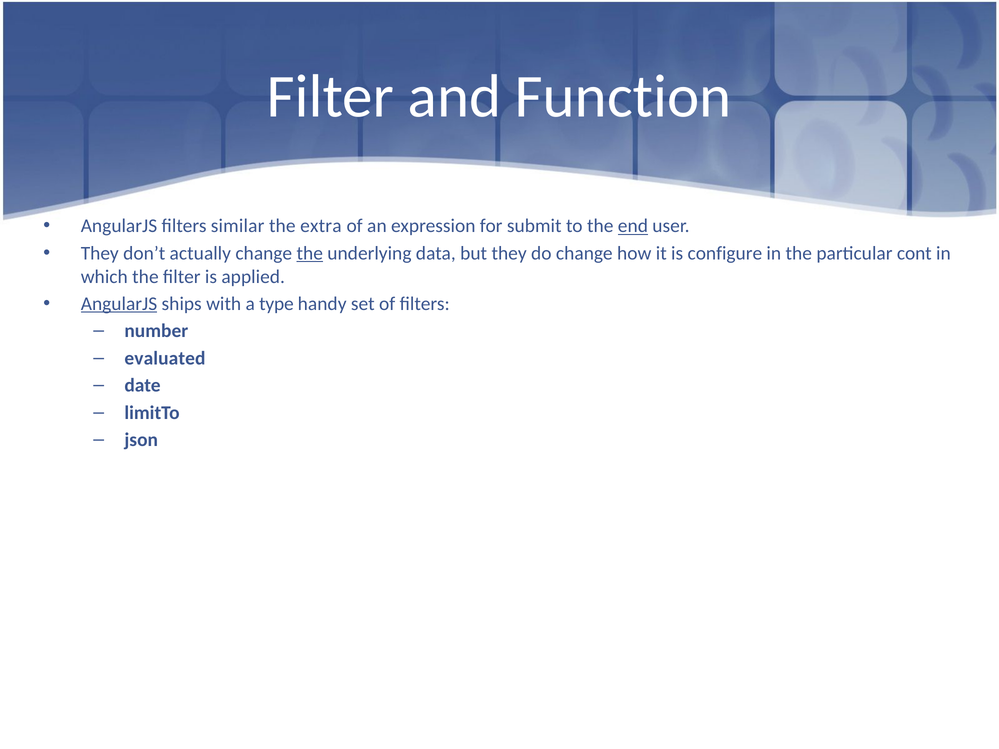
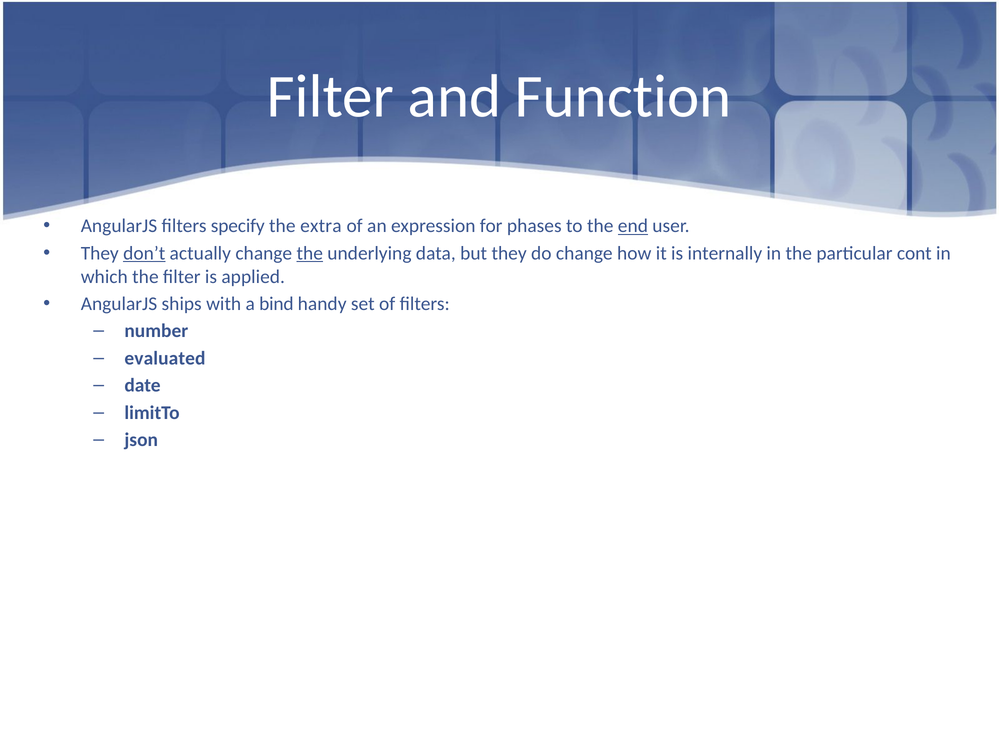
similar: similar -> specify (238, 226)
submit: submit -> phases (534, 226)
don’t underline: none -> present (144, 253)
configure: configure -> internally (725, 253)
AngularJS underline: present -> none (119, 304)
type: type -> bind (276, 304)
